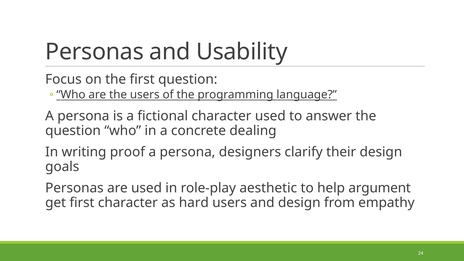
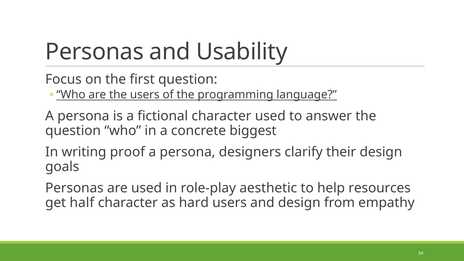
dealing: dealing -> biggest (253, 131)
argument: argument -> resources (380, 188)
get first: first -> half (82, 203)
